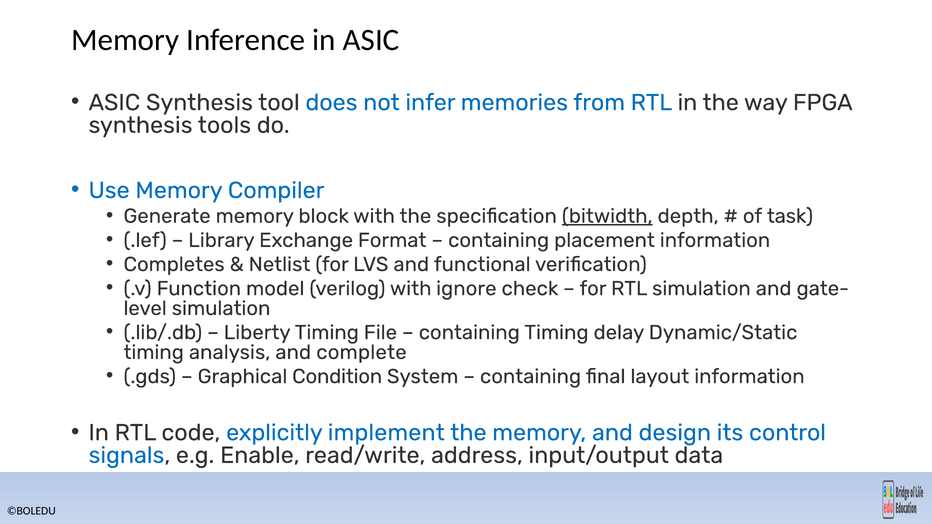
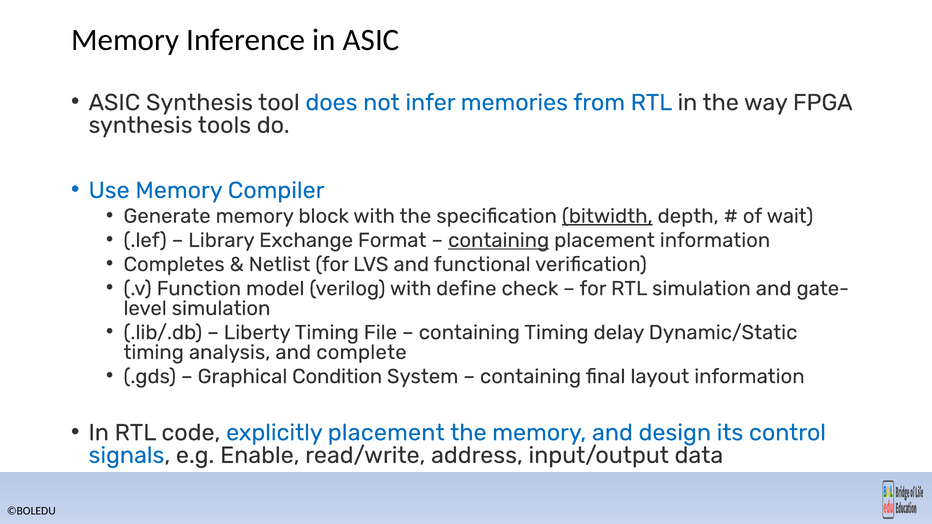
task: task -> wait (790, 216)
containing underline: none -> present (499, 240)
ignore: ignore -> define (466, 289)
explicitly implement: implement -> placement (386, 433)
